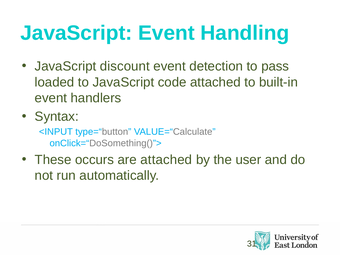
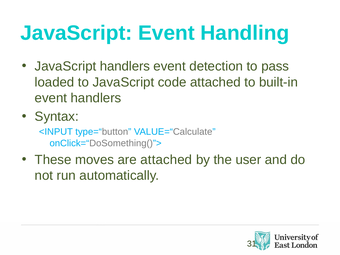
JavaScript discount: discount -> handlers (125, 66)
occurs: occurs -> moves (95, 160)
